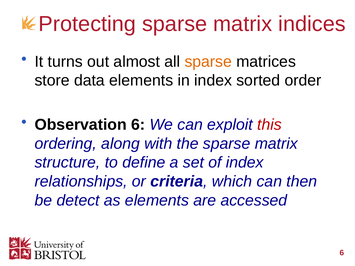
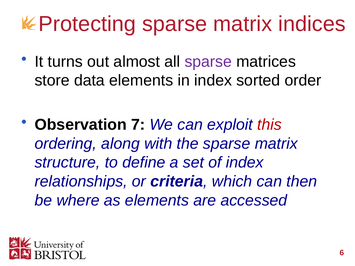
sparse colour: orange -> purple (208, 62)
Observation 6: 6 -> 7 (138, 125)
detect: detect -> where (78, 201)
